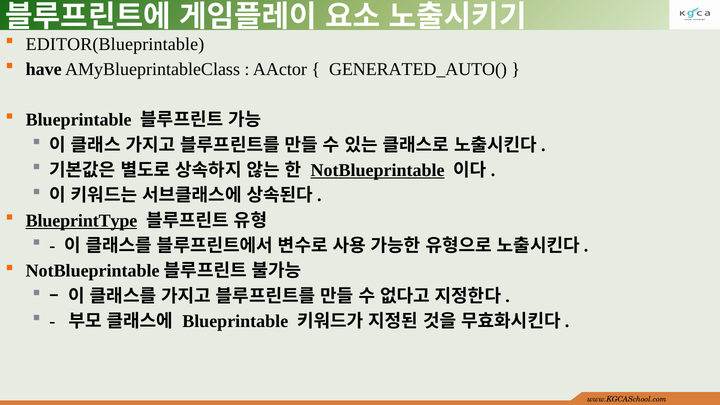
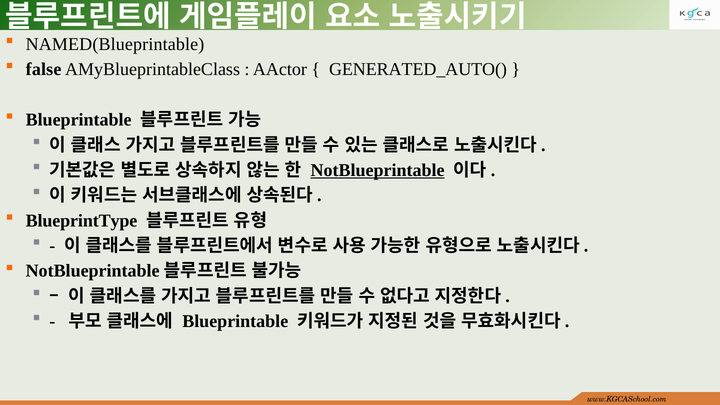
EDITOR(Blueprintable: EDITOR(Blueprintable -> NAMED(Blueprintable (115, 44)
have: have -> false (44, 69)
BlueprintType underline: present -> none (82, 221)
